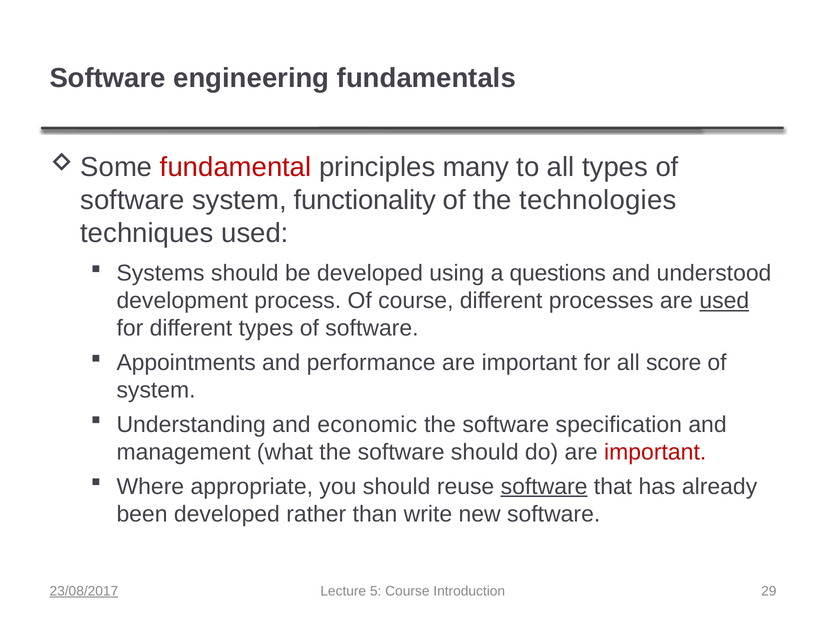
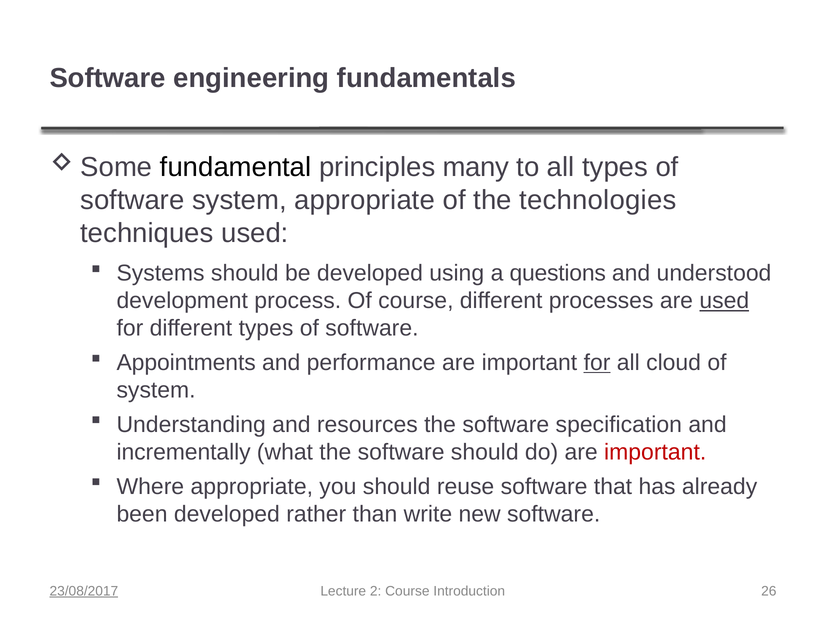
fundamental colour: red -> black (236, 167)
system functionality: functionality -> appropriate (365, 200)
for underline: none -> present (597, 363)
score: score -> cloud (674, 363)
economic: economic -> resources (367, 425)
management: management -> incrementally (184, 453)
software underline: present -> none (544, 487)
5: 5 -> 2 (376, 592)
29: 29 -> 26 (769, 592)
